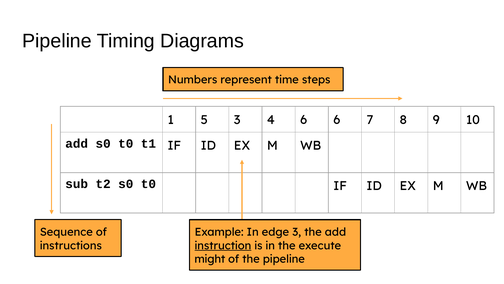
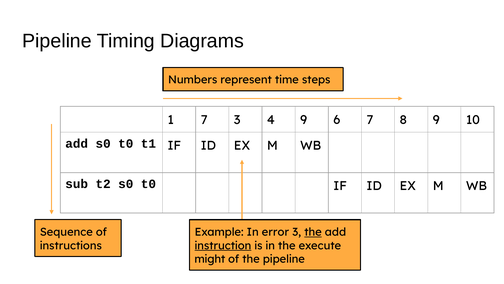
1 5: 5 -> 7 (204, 120)
4 6: 6 -> 9 (304, 120)
edge: edge -> error (275, 232)
the underline: none -> present (313, 232)
